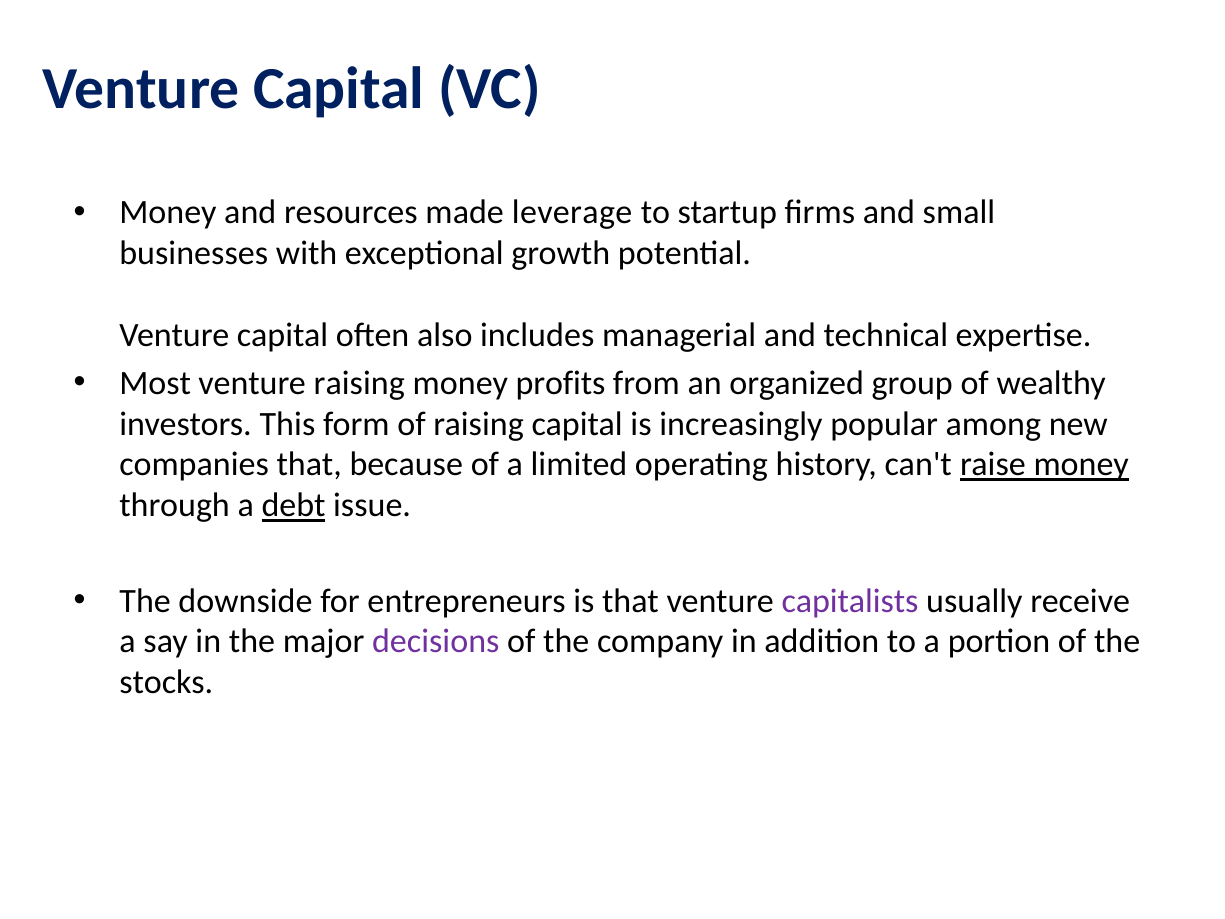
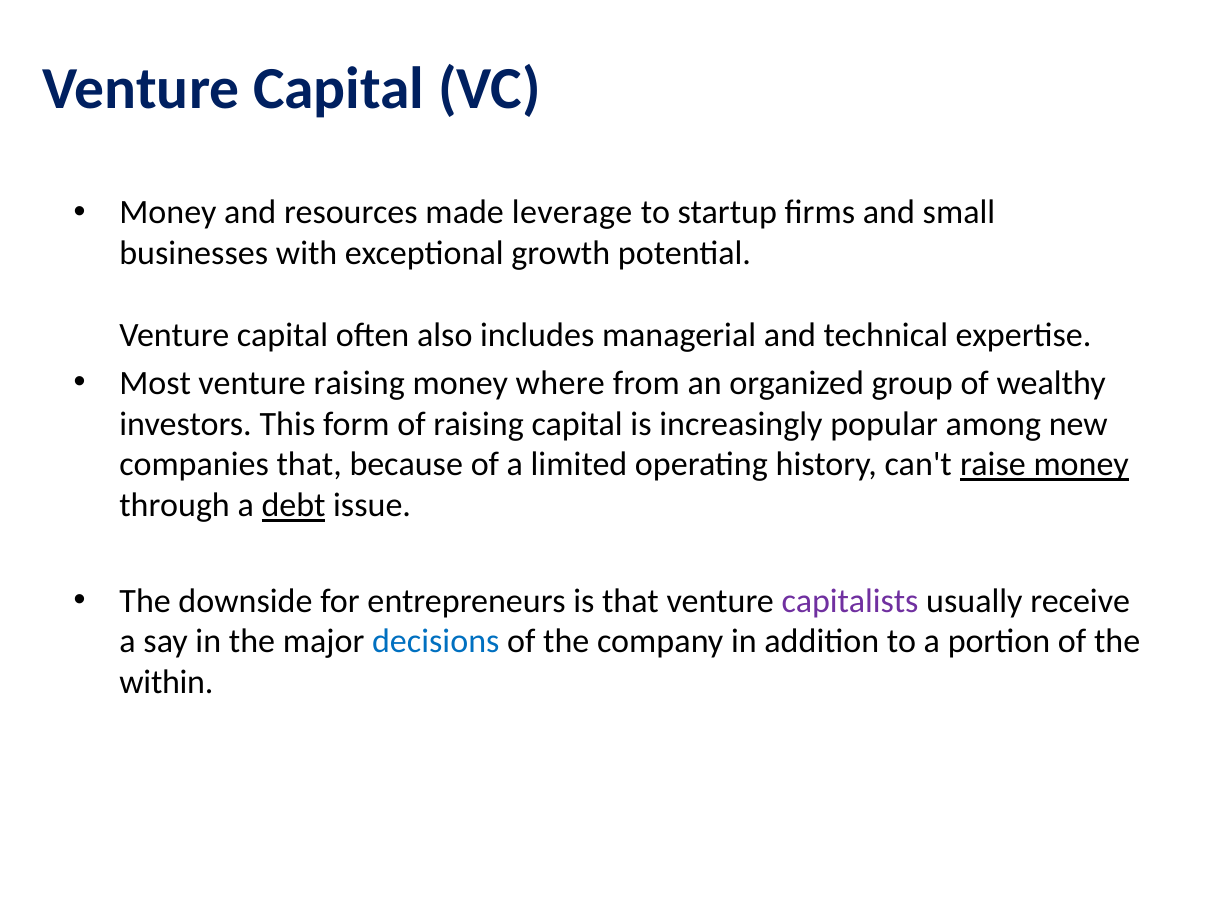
profits: profits -> where (560, 383)
decisions colour: purple -> blue (436, 642)
stocks: stocks -> within (166, 682)
